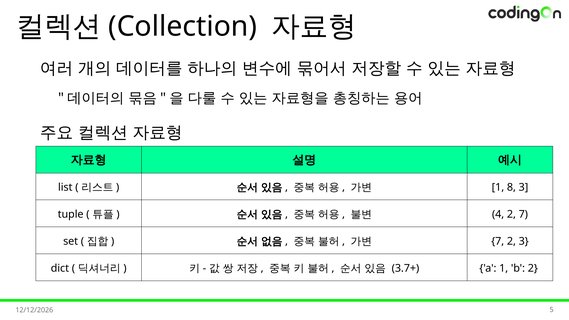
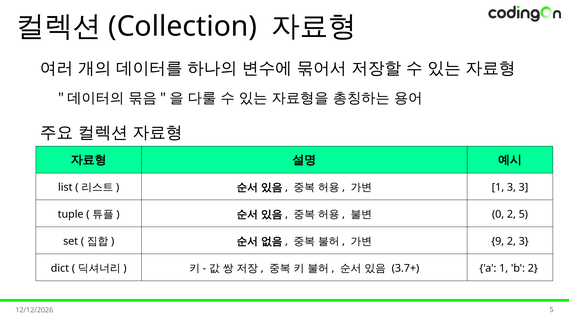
1 8: 8 -> 3 (511, 187)
4: 4 -> 0 (498, 214)
2 7: 7 -> 5 (523, 214)
7: 7 -> 9 (498, 241)
